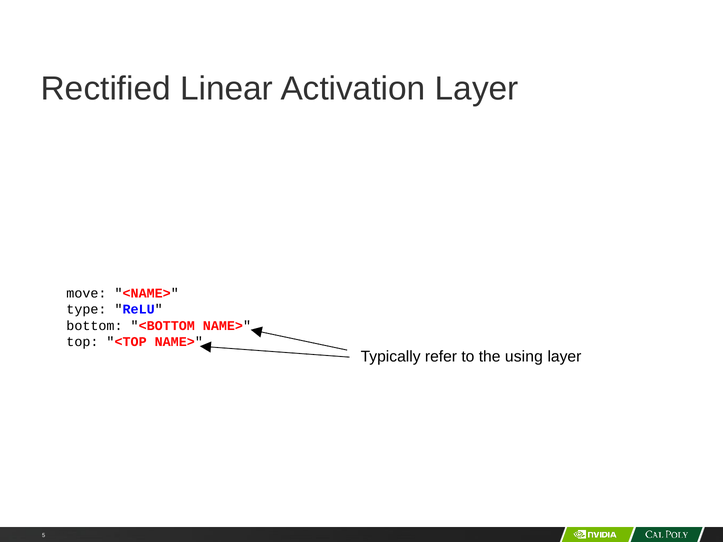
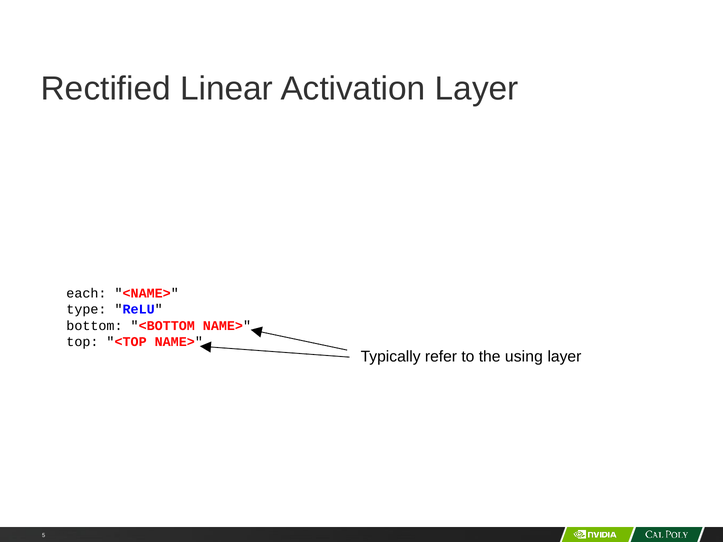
move: move -> each (86, 294)
